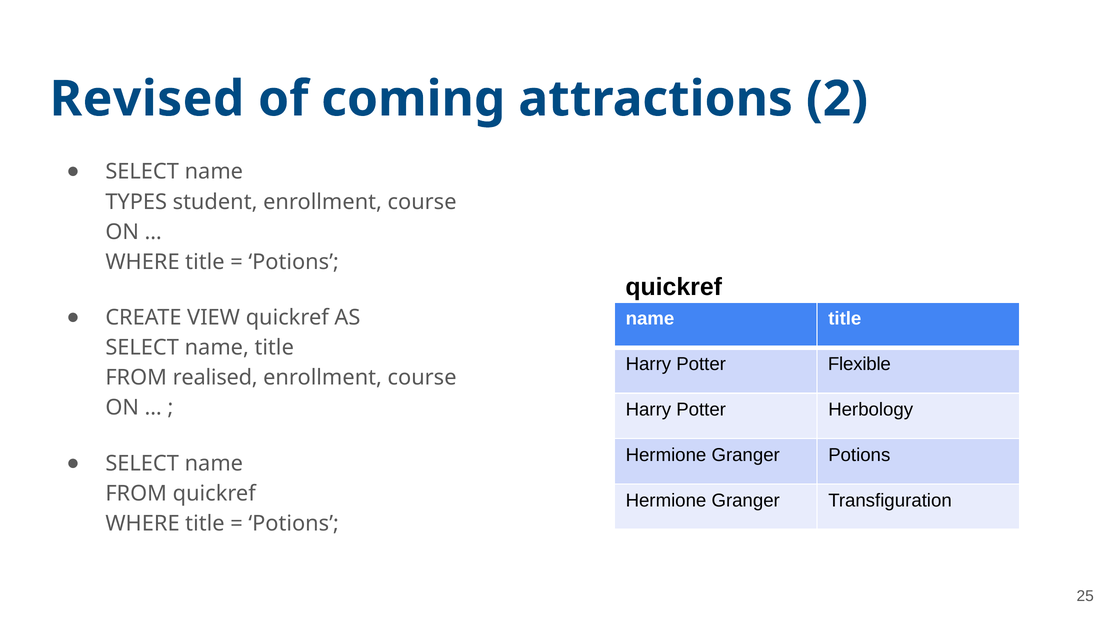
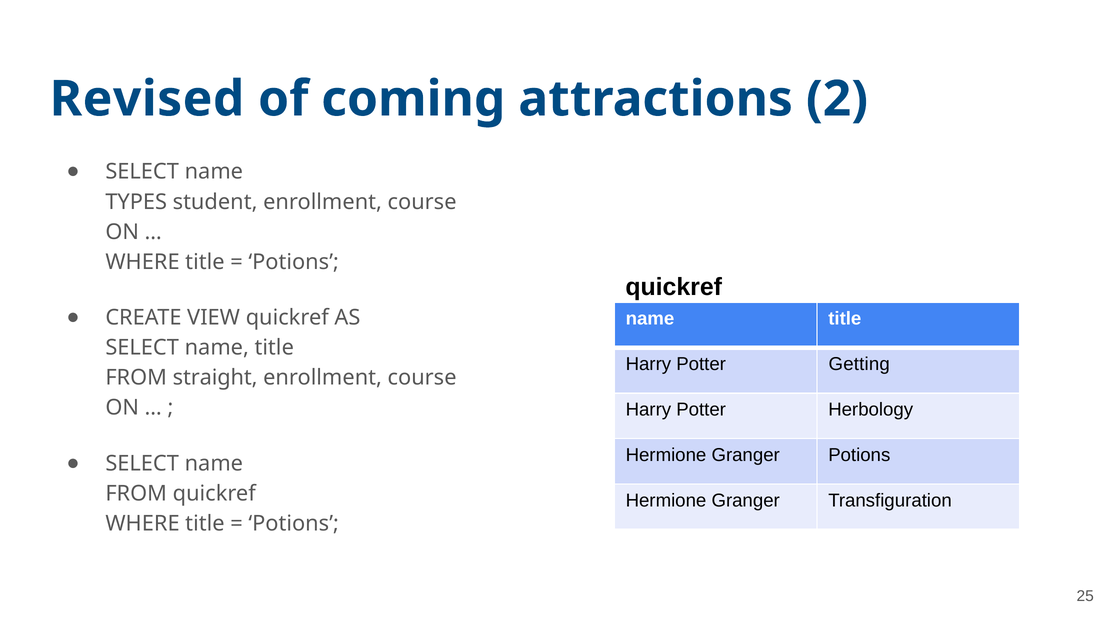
Flexible: Flexible -> Getting (859, 364)
realised: realised -> straight (215, 378)
